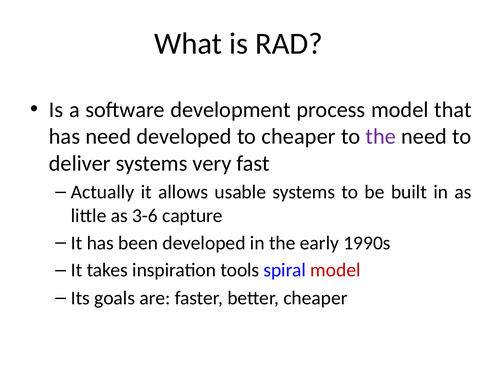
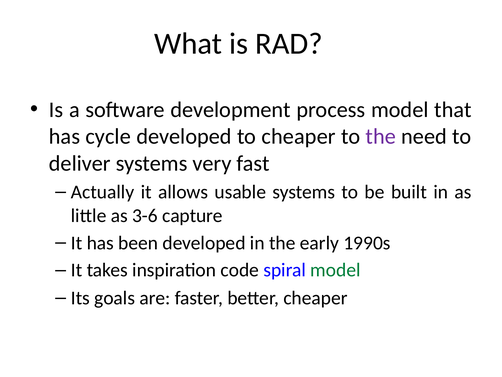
has need: need -> cycle (108, 136)
tools: tools -> code (240, 270)
model colour: red -> green (335, 270)
